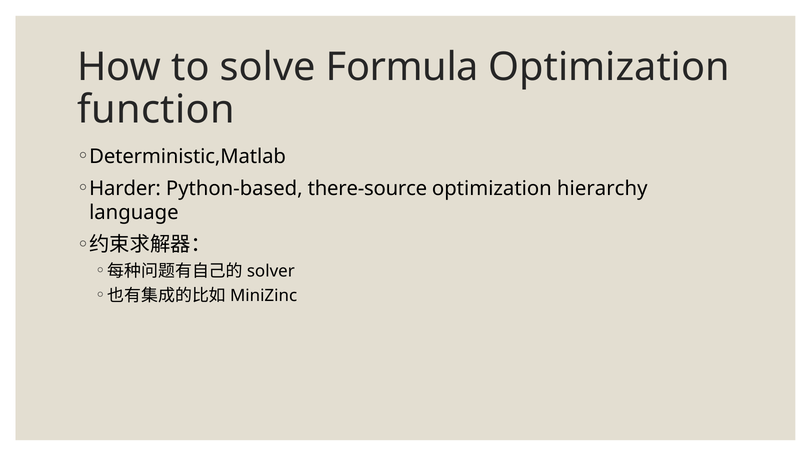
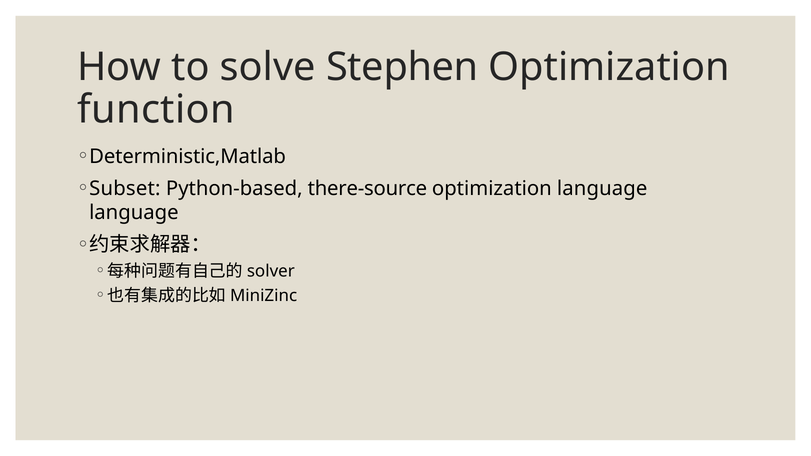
Formula: Formula -> Stephen (402, 67)
Harder: Harder -> Subset (125, 188)
optimization hierarchy: hierarchy -> language (602, 188)
